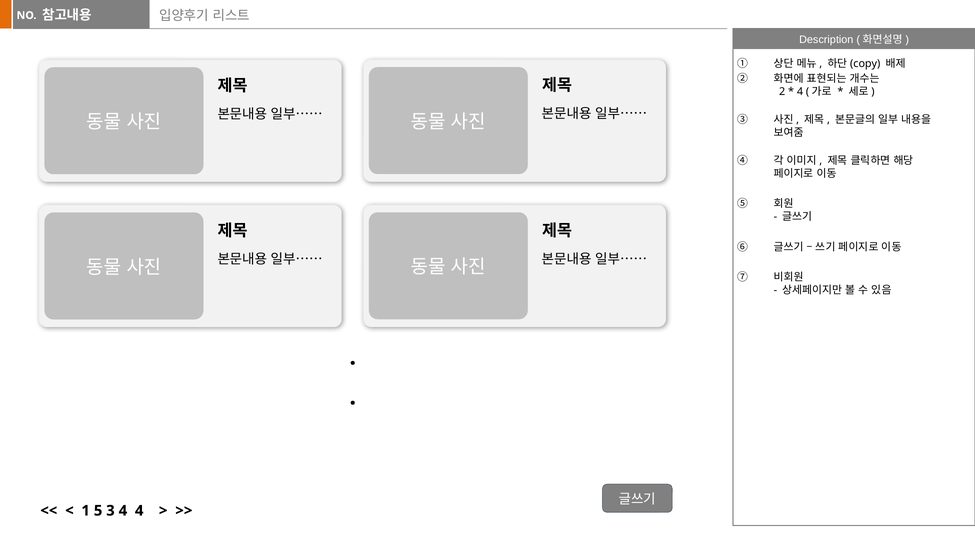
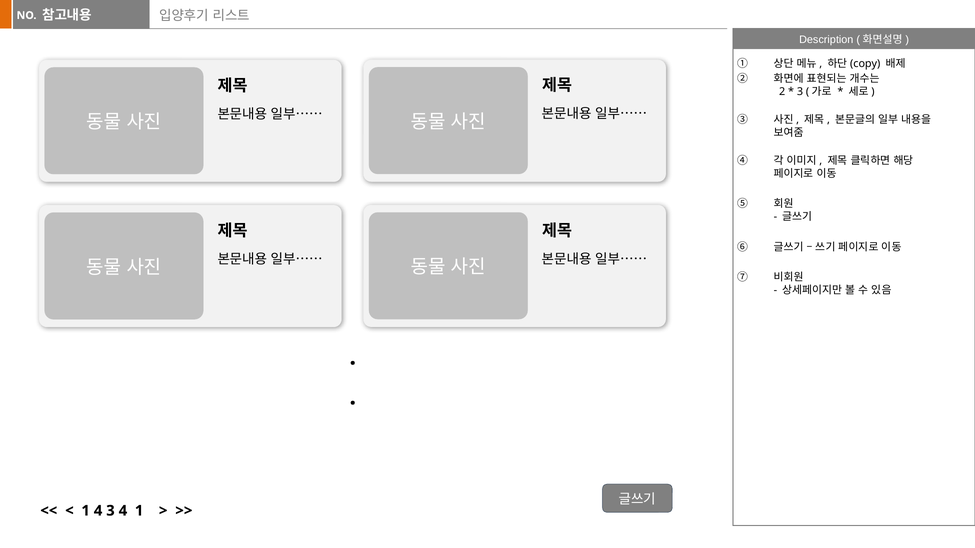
4: 4 -> 3 (800, 92)
1 5: 5 -> 4 (98, 511)
4 4: 4 -> 1 (139, 511)
